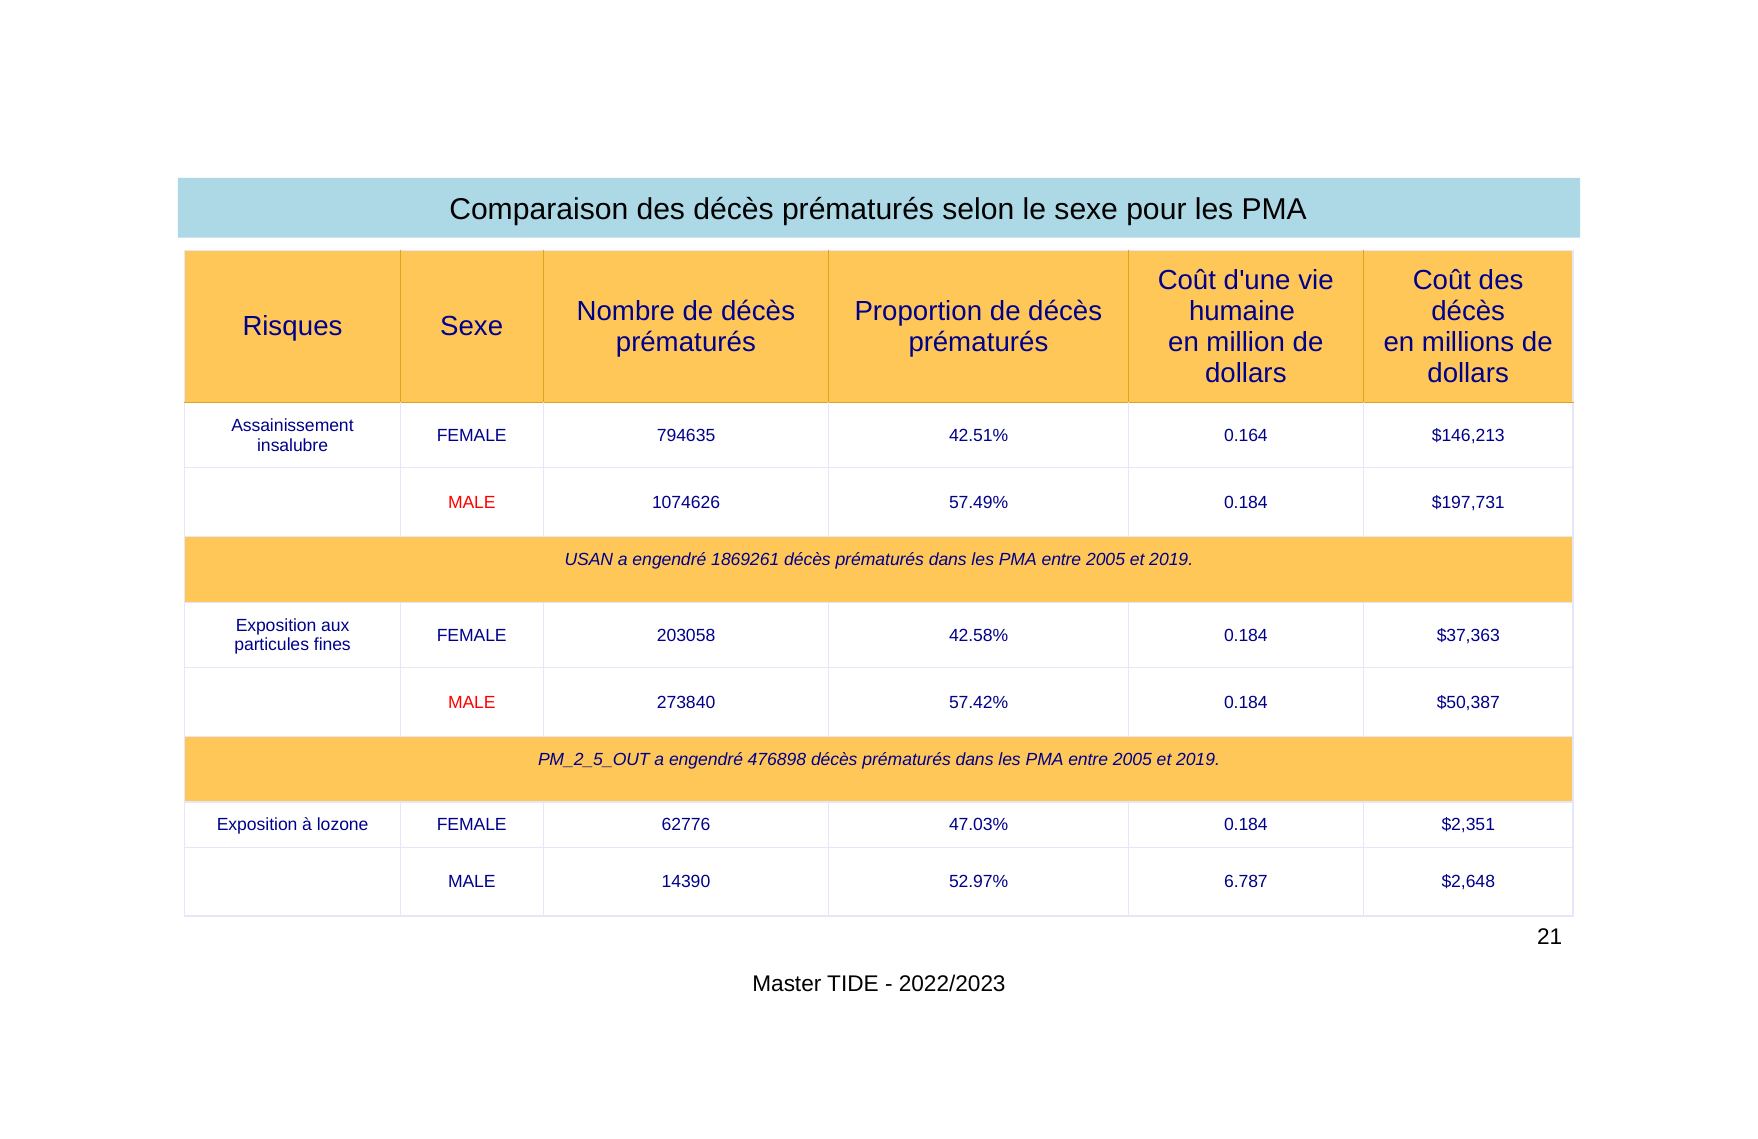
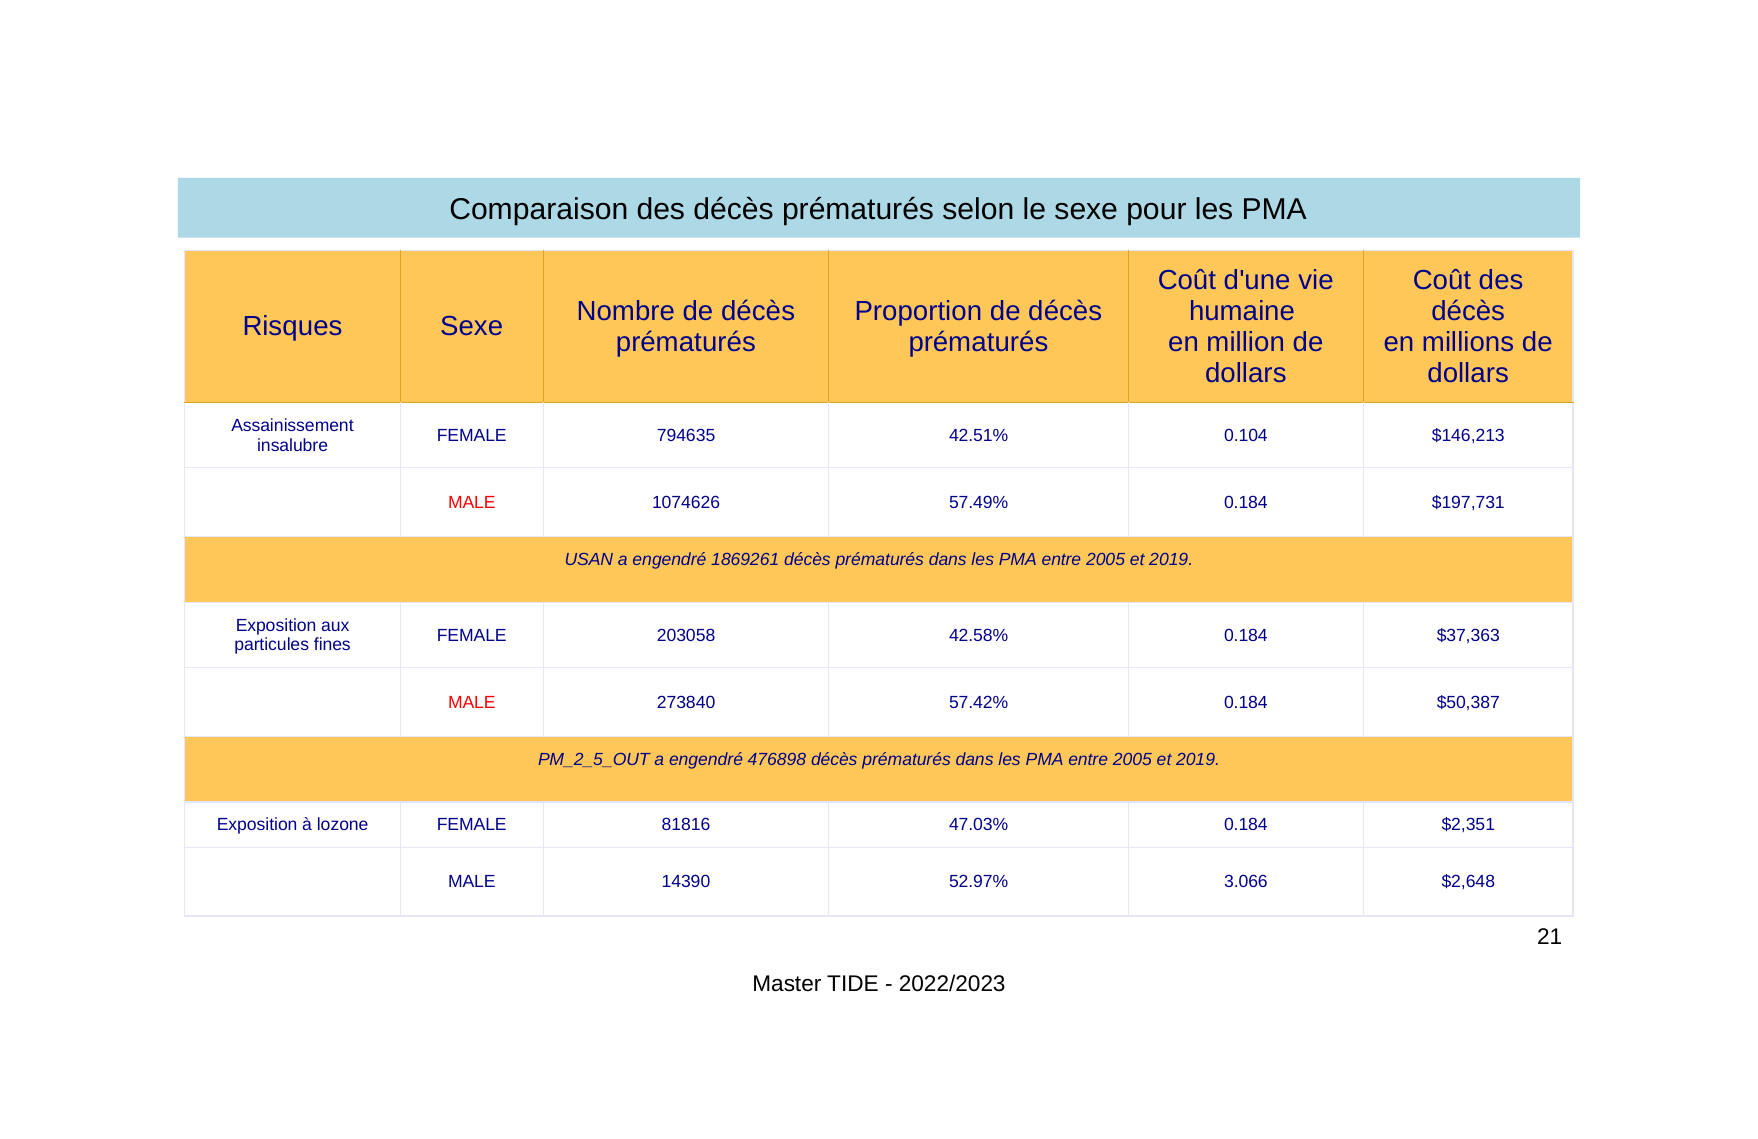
0.164: 0.164 -> 0.104 (1246, 435)
62776: 62776 -> 81816 (686, 825)
6.787: 6.787 -> 3.066 (1246, 882)
